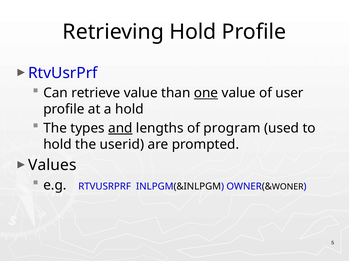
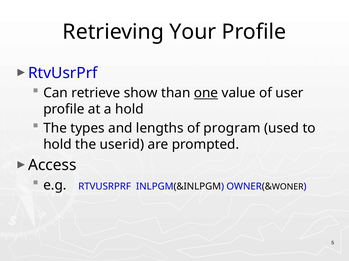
Retrieving Hold: Hold -> Your (193, 32)
retrieve value: value -> show (141, 93)
and underline: present -> none (120, 129)
Values: Values -> Access (52, 166)
